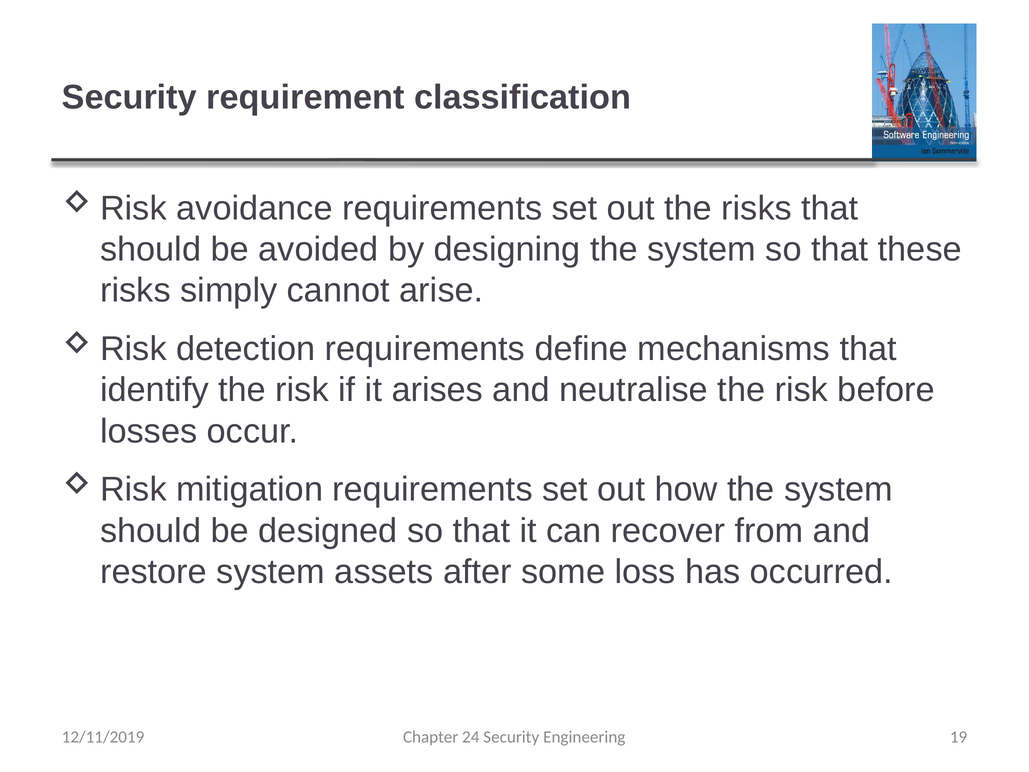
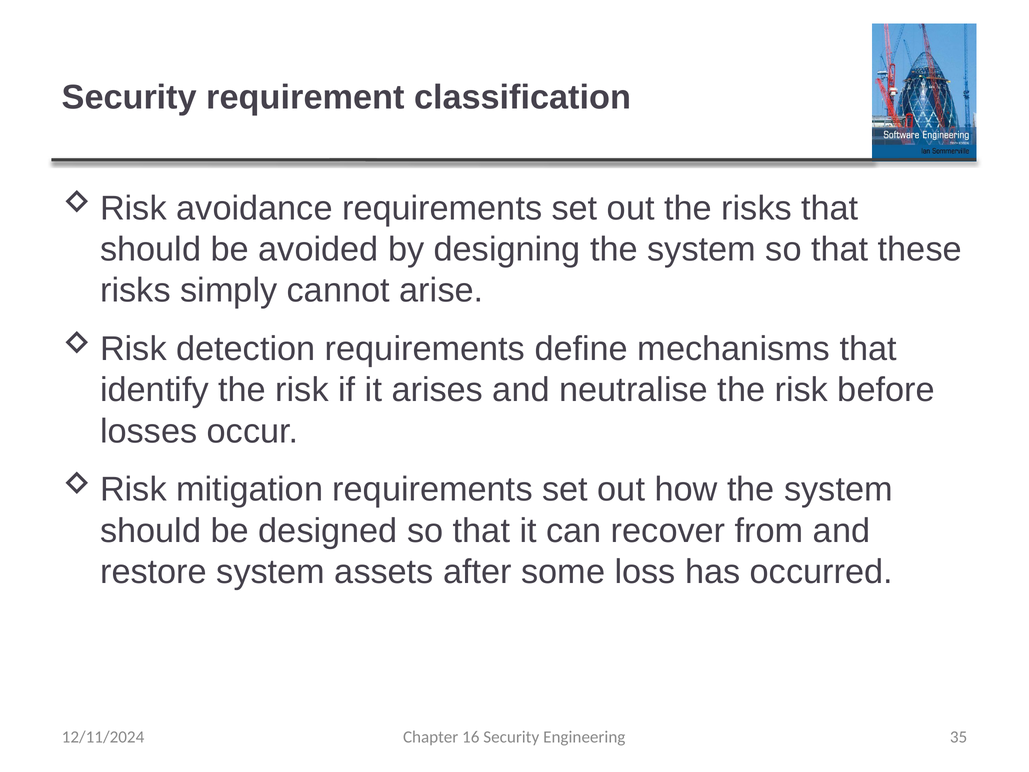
24: 24 -> 16 (471, 737)
19: 19 -> 35 (959, 737)
12/11/2019: 12/11/2019 -> 12/11/2024 (103, 737)
